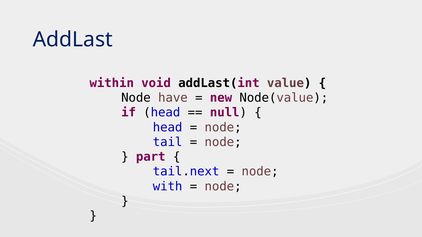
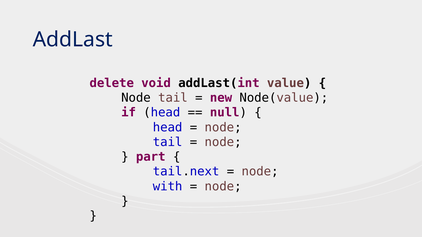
within: within -> delete (112, 83)
have: have -> tail (173, 98)
